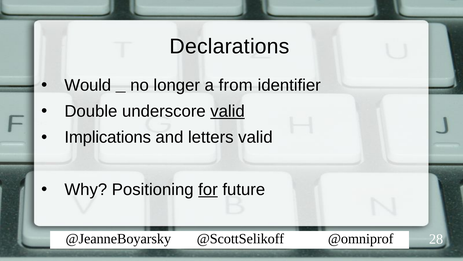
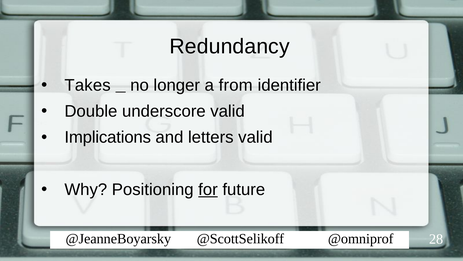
Declarations: Declarations -> Redundancy (230, 46)
Would: Would -> Takes (88, 85)
valid underline: present -> none (228, 111)
